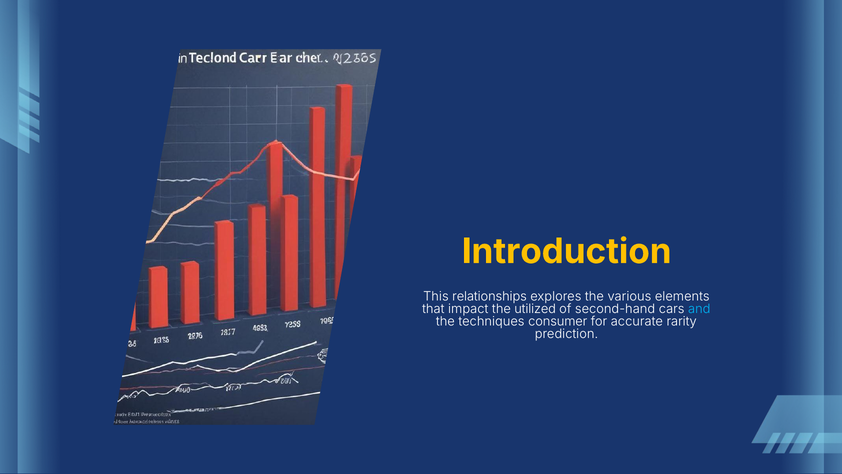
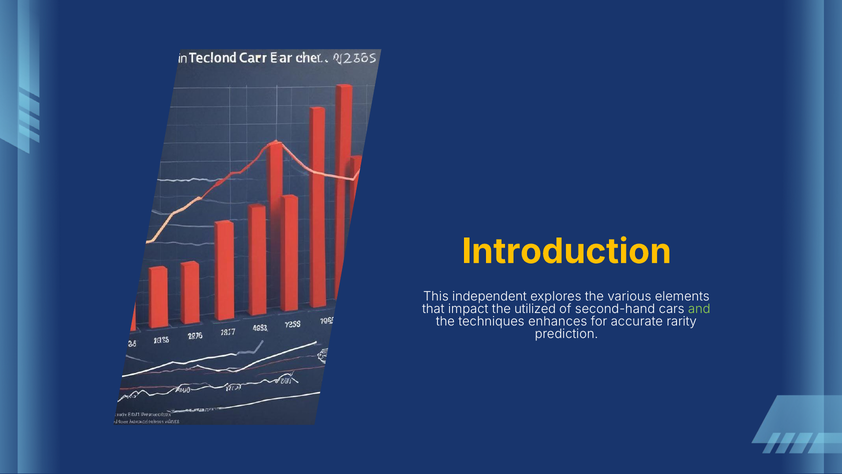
relationships: relationships -> independent (489, 296)
and colour: light blue -> light green (699, 309)
consumer: consumer -> enhances (558, 321)
